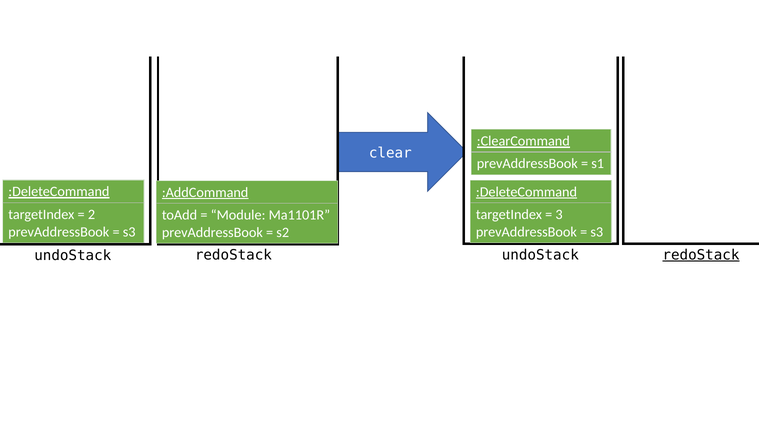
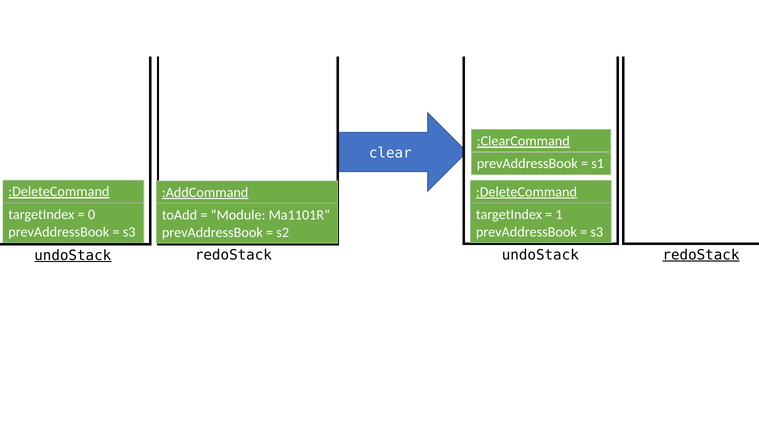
2: 2 -> 0 (91, 214)
3: 3 -> 1 (559, 215)
undoStack underline: none -> present (73, 255)
